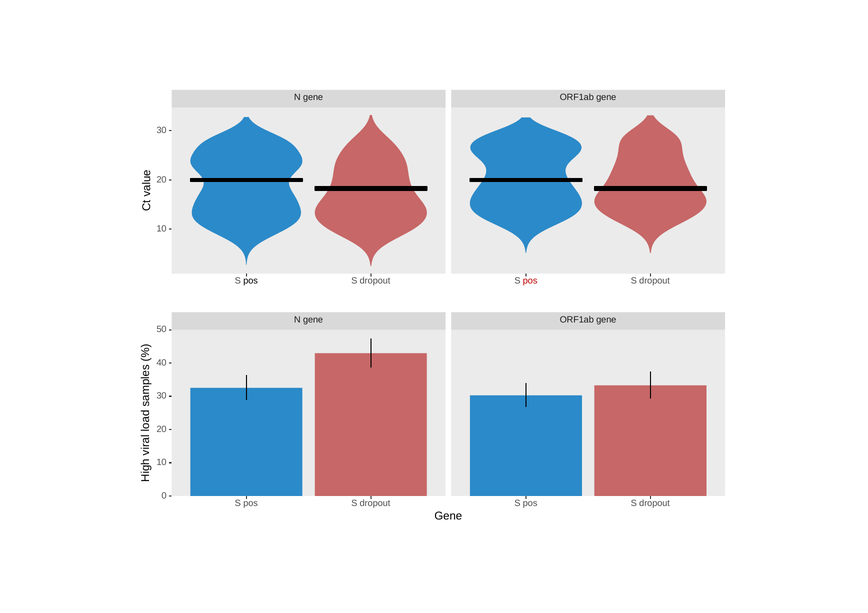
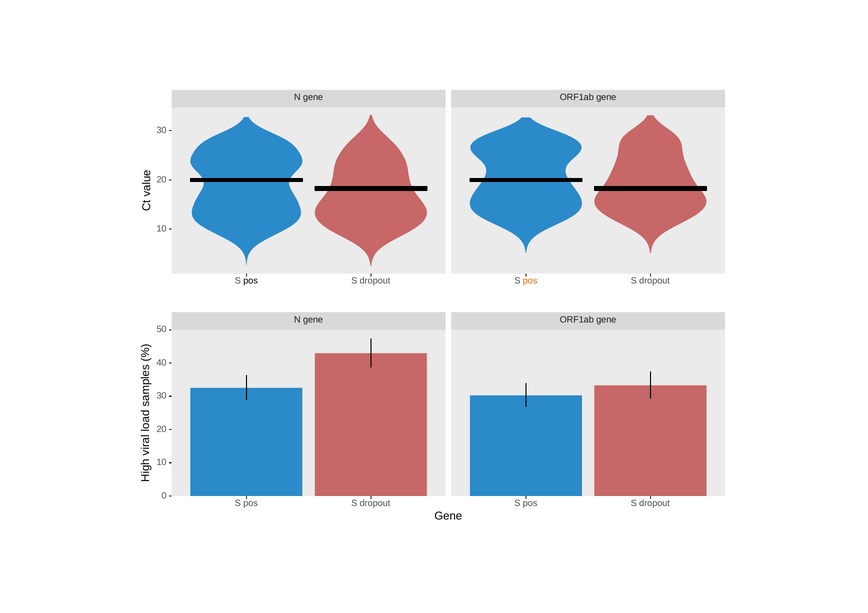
pos colour: red -> orange (530, 281)
